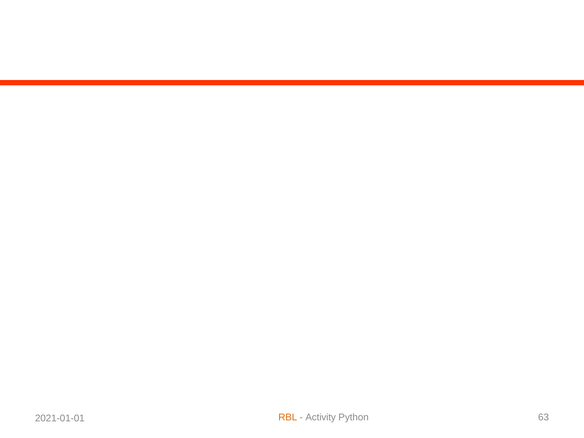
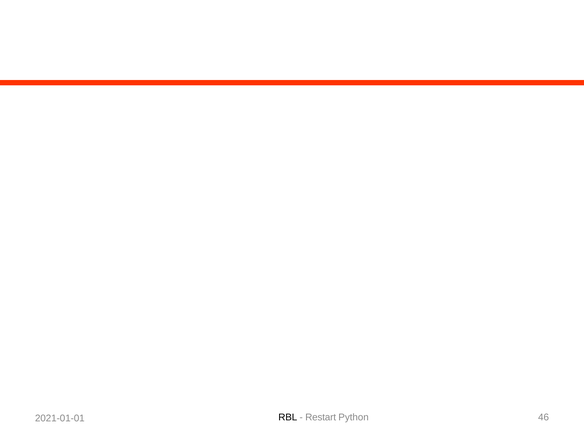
RBL colour: orange -> black (288, 417)
Activity: Activity -> Restart (321, 417)
63: 63 -> 46 (544, 417)
